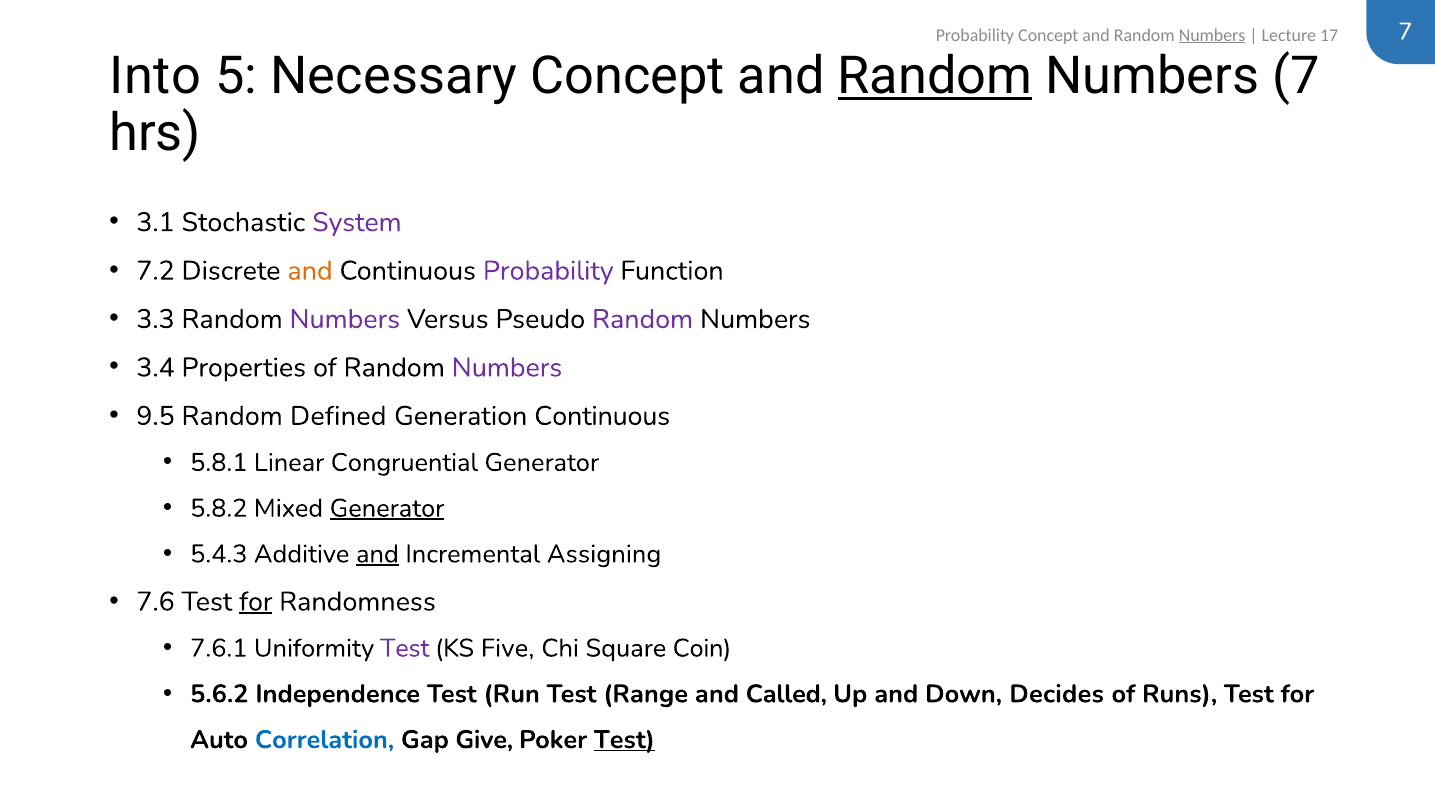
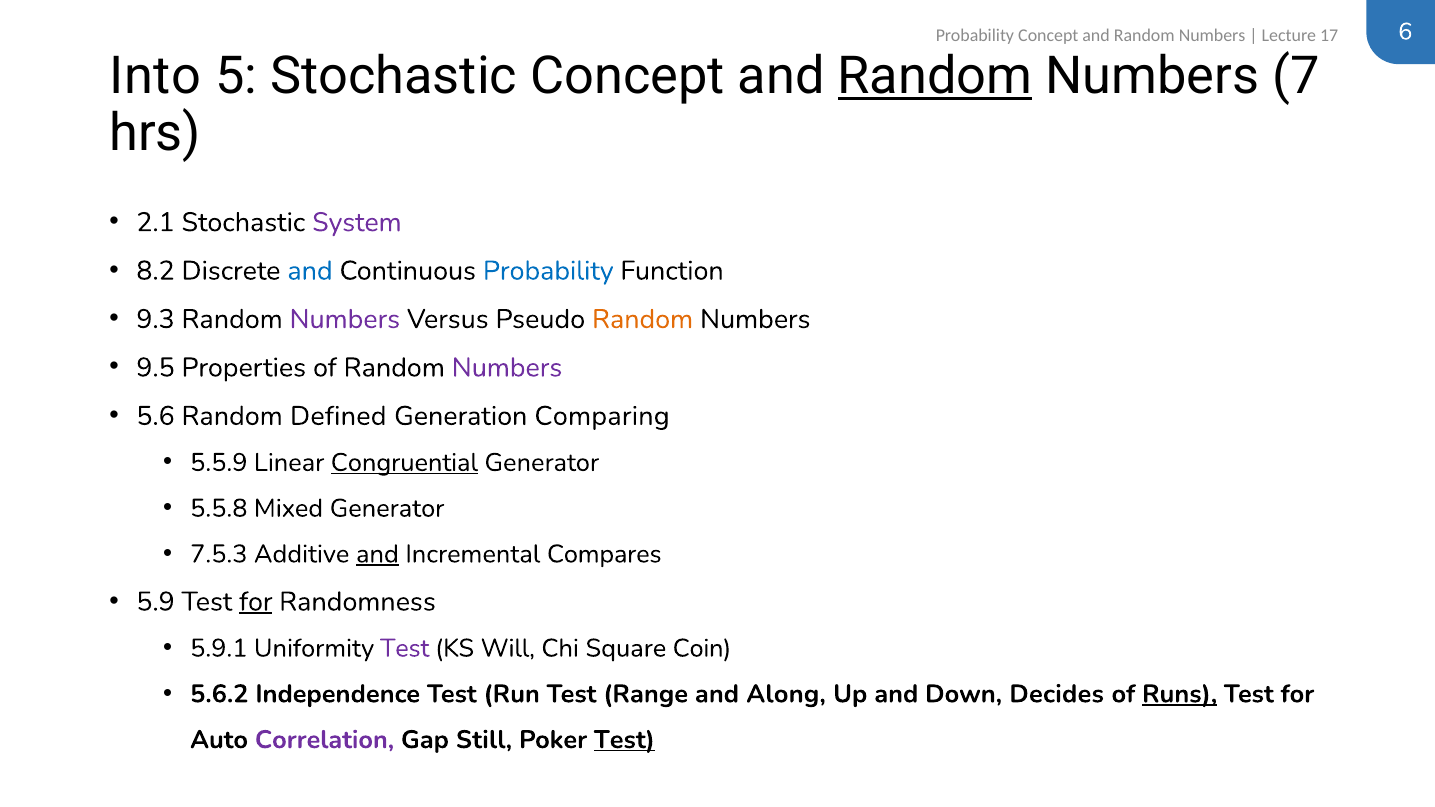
Numbers underline: present -> none (1212, 35)
17 7: 7 -> 6 (1405, 32)
5 Necessary: Necessary -> Stochastic (394, 76)
3.1: 3.1 -> 2.1 (156, 222)
7.2: 7.2 -> 8.2 (156, 271)
and colour: orange -> blue (310, 271)
Probability colour: purple -> blue (548, 271)
3.3: 3.3 -> 9.3 (156, 319)
Random colour: purple -> orange (643, 319)
3.4: 3.4 -> 9.5 (156, 368)
9.5: 9.5 -> 5.6 (156, 416)
Generation Continuous: Continuous -> Comparing (602, 416)
5.8.1: 5.8.1 -> 5.5.9 (219, 463)
Congruential underline: none -> present (404, 463)
5.8.2: 5.8.2 -> 5.5.8 (219, 508)
Generator underline: present -> none (387, 508)
5.4.3: 5.4.3 -> 7.5.3 (219, 554)
Assigning: Assigning -> Compares (604, 554)
7.6: 7.6 -> 5.9 (156, 602)
7.6.1: 7.6.1 -> 5.9.1 (219, 648)
Five: Five -> Will (508, 648)
Called: Called -> Along (786, 694)
Runs underline: none -> present (1180, 694)
Correlation colour: blue -> purple (324, 740)
Give: Give -> Still (484, 740)
